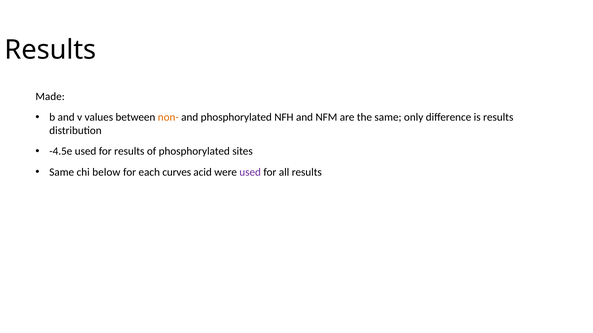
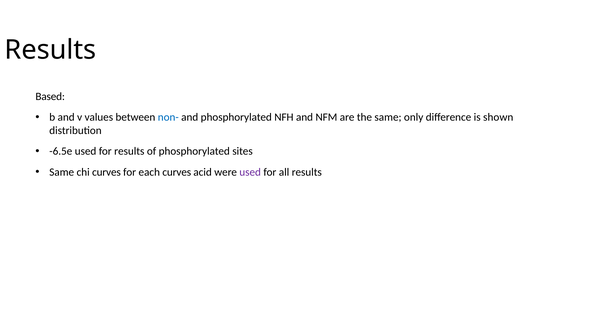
Made: Made -> Based (50, 97)
non- colour: orange -> blue (168, 117)
is results: results -> shown (498, 117)
-4.5e: -4.5e -> -6.5e (61, 152)
chi below: below -> curves (106, 172)
